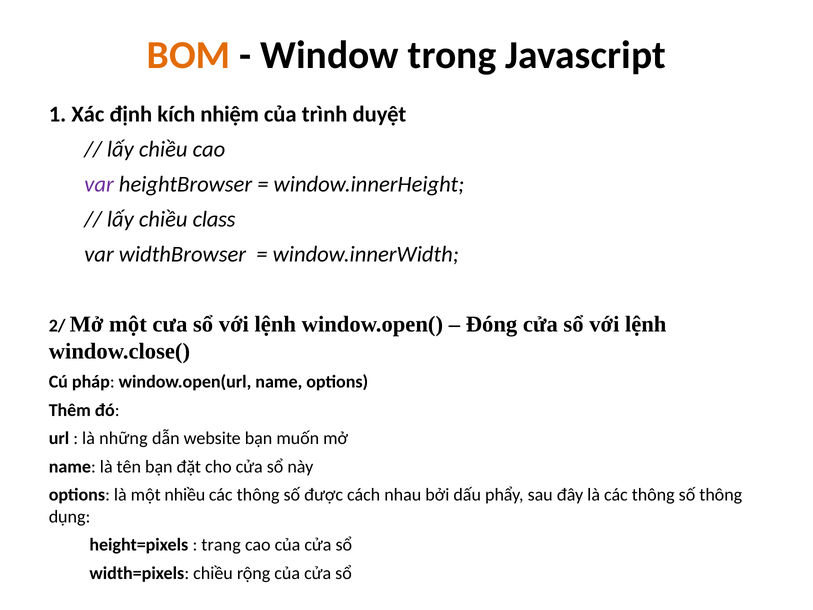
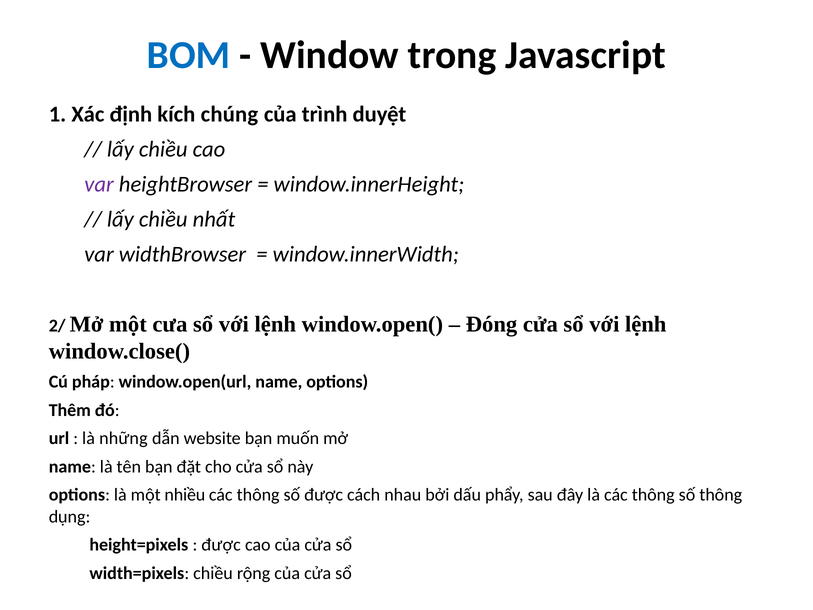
BOM colour: orange -> blue (189, 55)
nhiệm: nhiệm -> chúng (229, 114)
class: class -> nhất (214, 219)
trang: trang -> được (221, 545)
